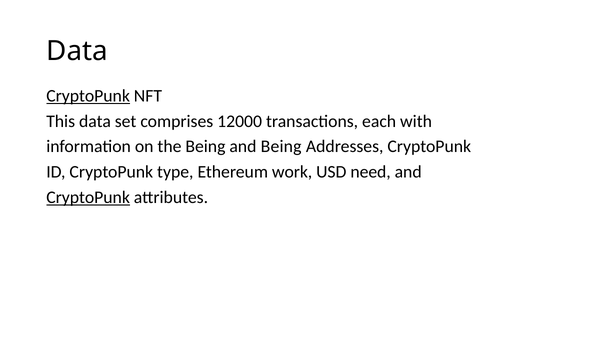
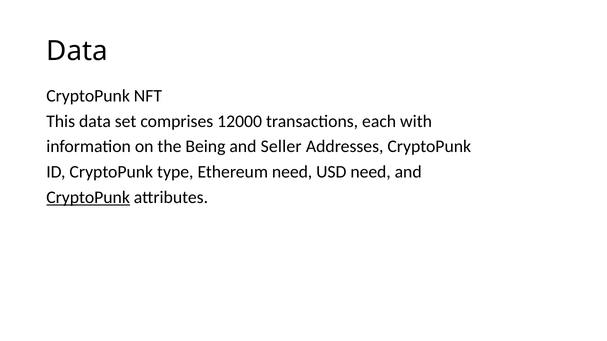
CryptoPunk underline: present -> none (88, 96)
and Being: Being -> Seller (281, 147)
Ethereum work: work -> need (292, 172)
